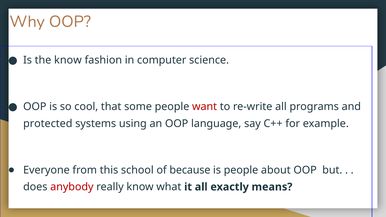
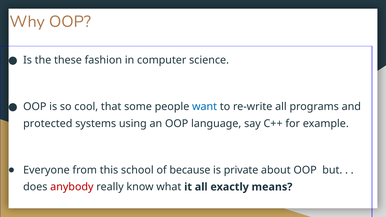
the know: know -> these (68, 60)
want colour: red -> blue (205, 107)
is people: people -> private (241, 170)
